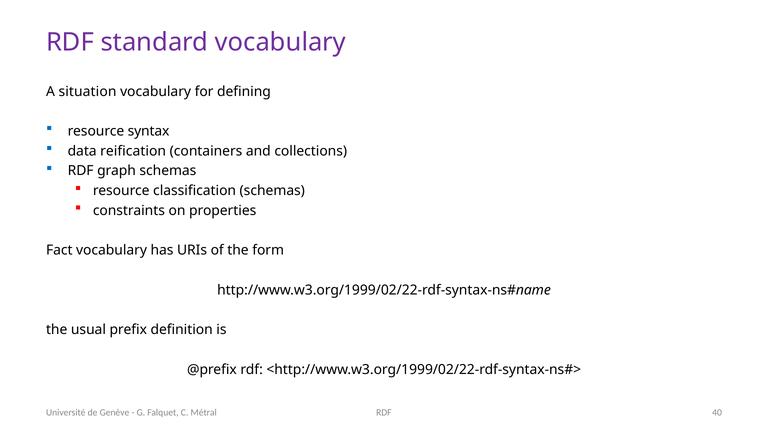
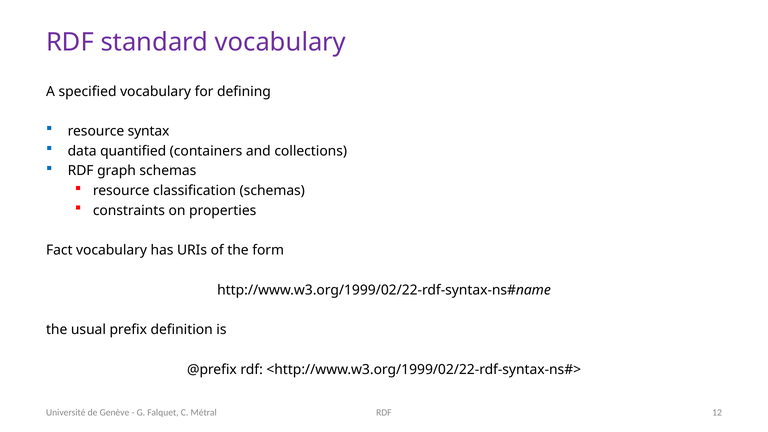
situation: situation -> specified (88, 91)
reification: reification -> quantified (133, 151)
40: 40 -> 12 (717, 412)
